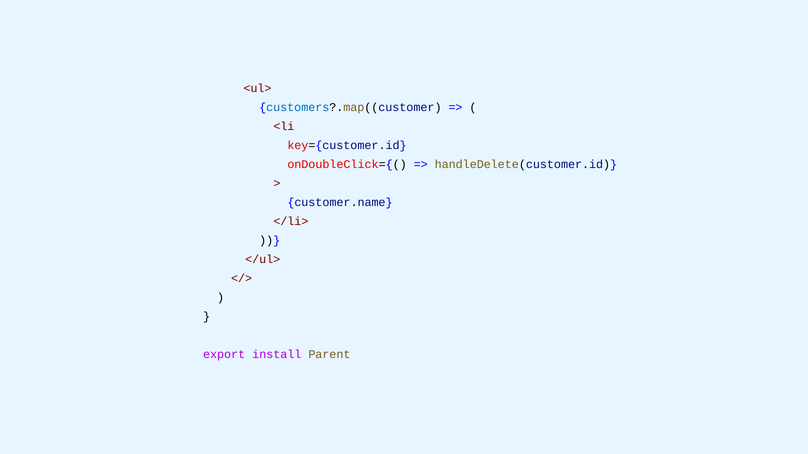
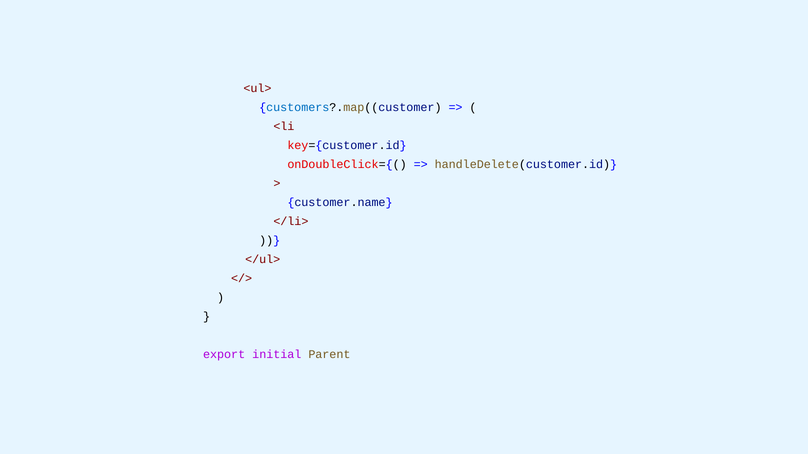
install: install -> initial (277, 355)
